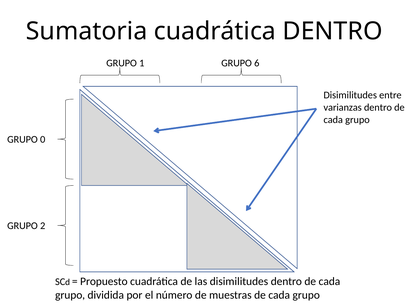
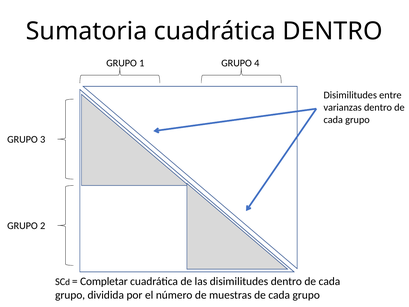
6: 6 -> 4 (257, 63)
0: 0 -> 3 (43, 139)
Propuesto: Propuesto -> Completar (104, 281)
